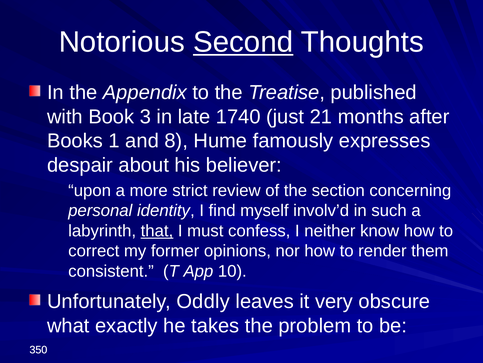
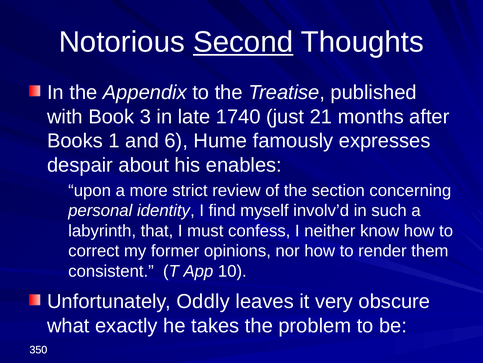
8: 8 -> 6 (176, 141)
believer: believer -> enables (244, 165)
that underline: present -> none (157, 230)
